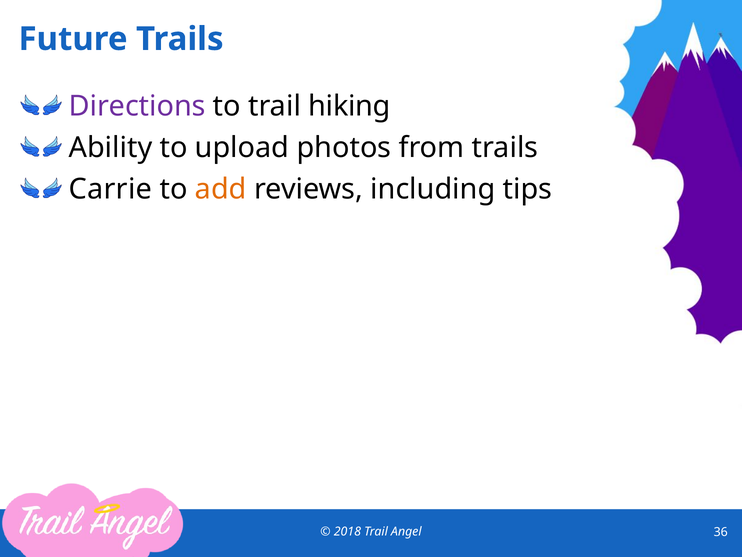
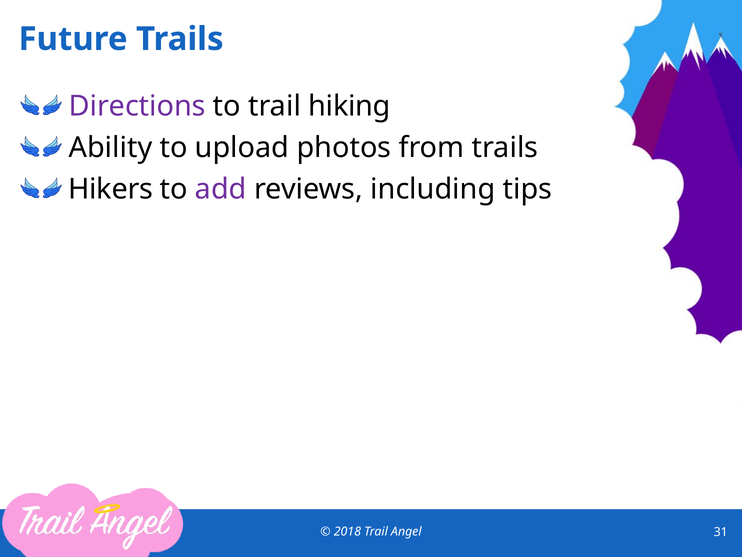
Carrie: Carrie -> Hikers (111, 189)
add colour: orange -> purple (221, 189)
36: 36 -> 31 (721, 532)
